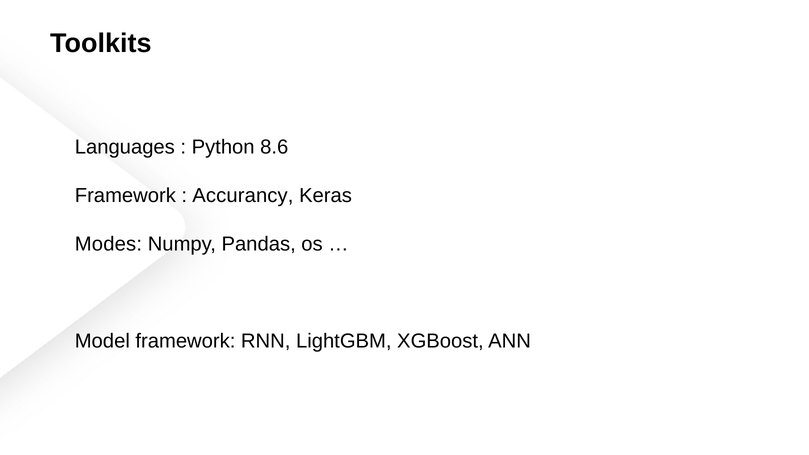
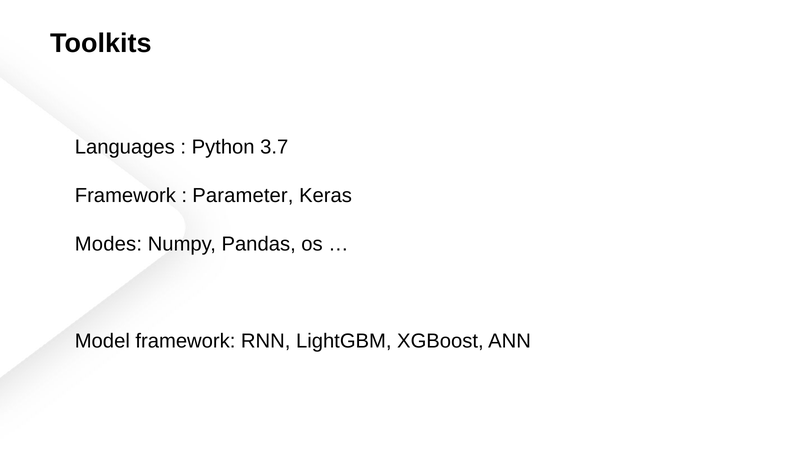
8.6: 8.6 -> 3.7 (274, 147)
Accurancy: Accurancy -> Parameter (243, 196)
